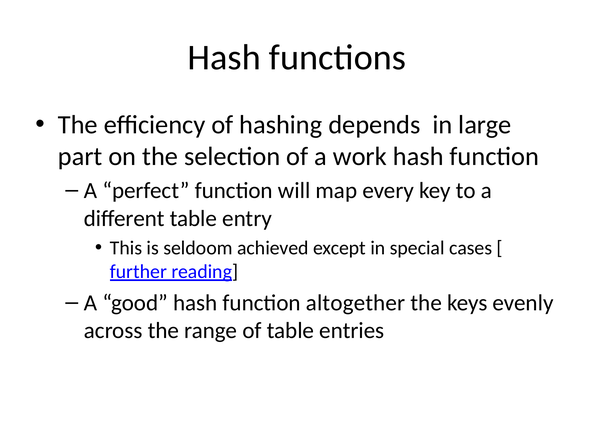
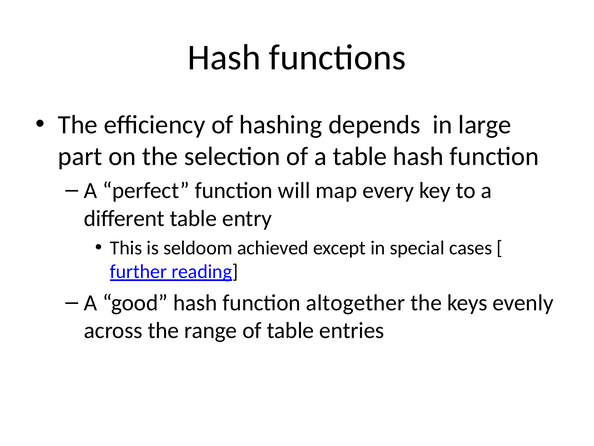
a work: work -> table (360, 156)
